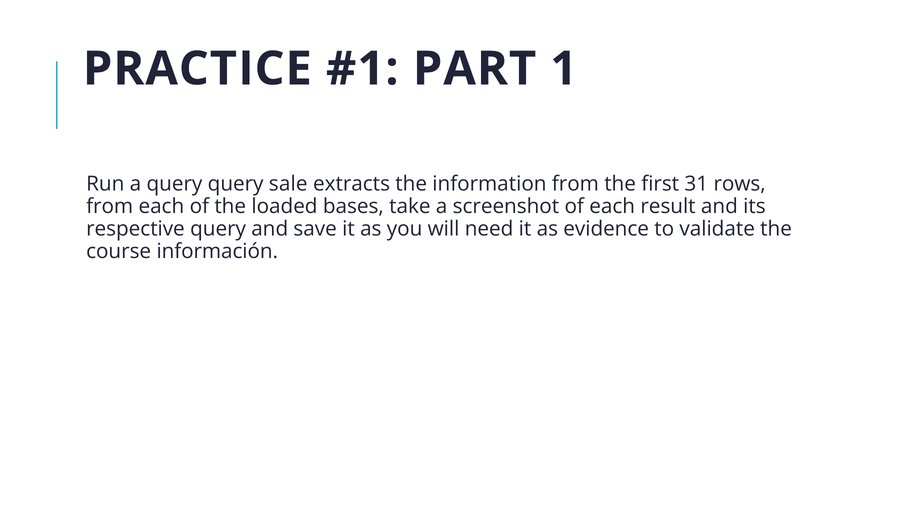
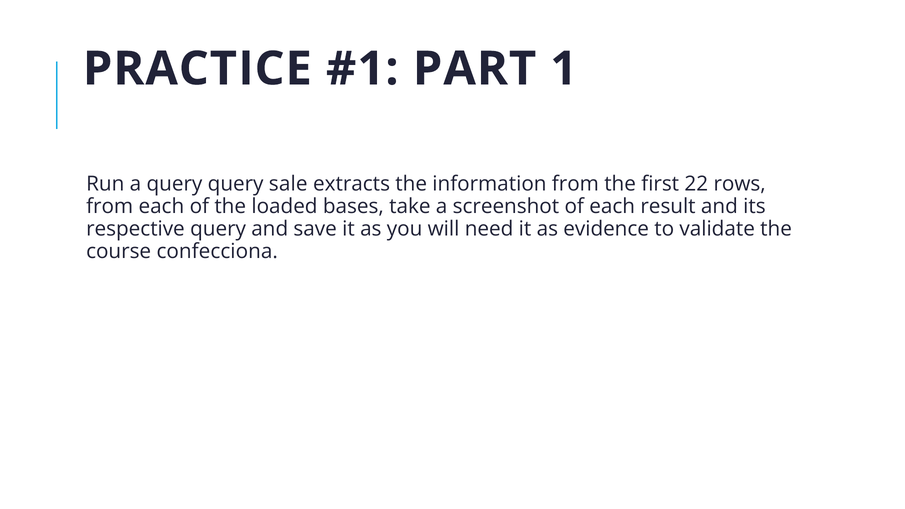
31: 31 -> 22 (696, 184)
información: información -> confecciona (217, 251)
